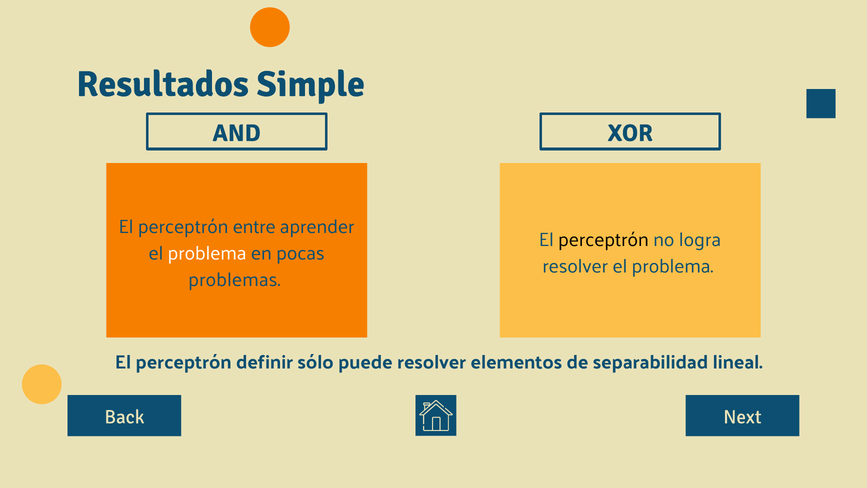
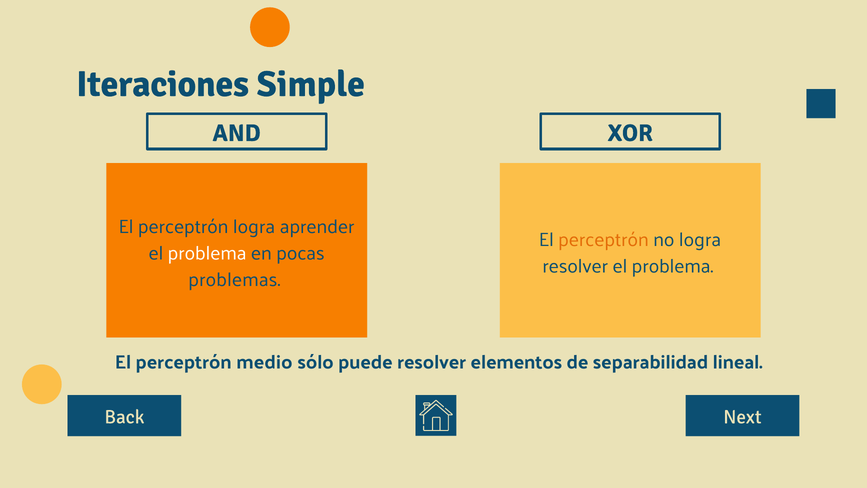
Resultados: Resultados -> Iteraciones (163, 84)
perceptrón entre: entre -> logra (254, 227)
perceptrón colour: black -> orange (603, 240)
definir: definir -> medio (264, 362)
